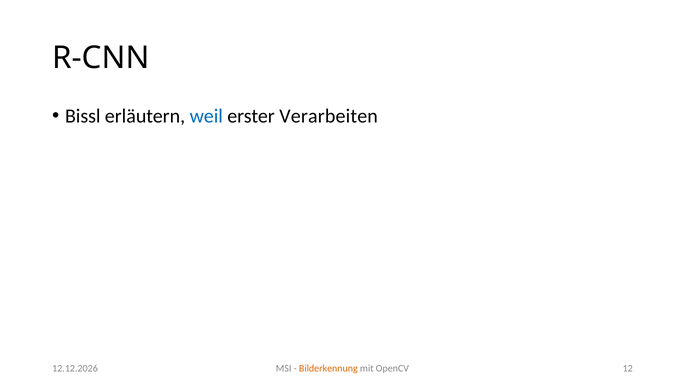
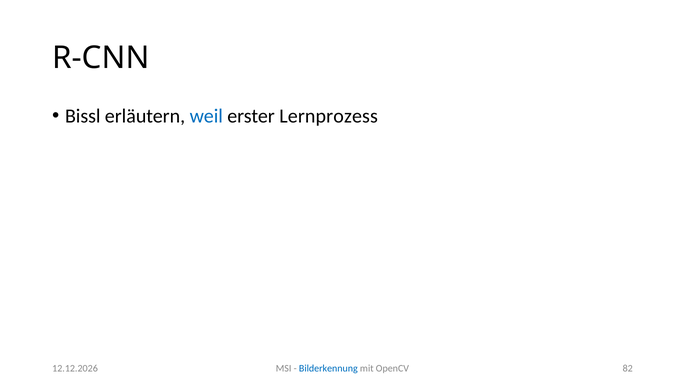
Verarbeiten: Verarbeiten -> Lernprozess (329, 116)
Bilderkennung colour: orange -> blue (328, 368)
12: 12 -> 82 (628, 368)
